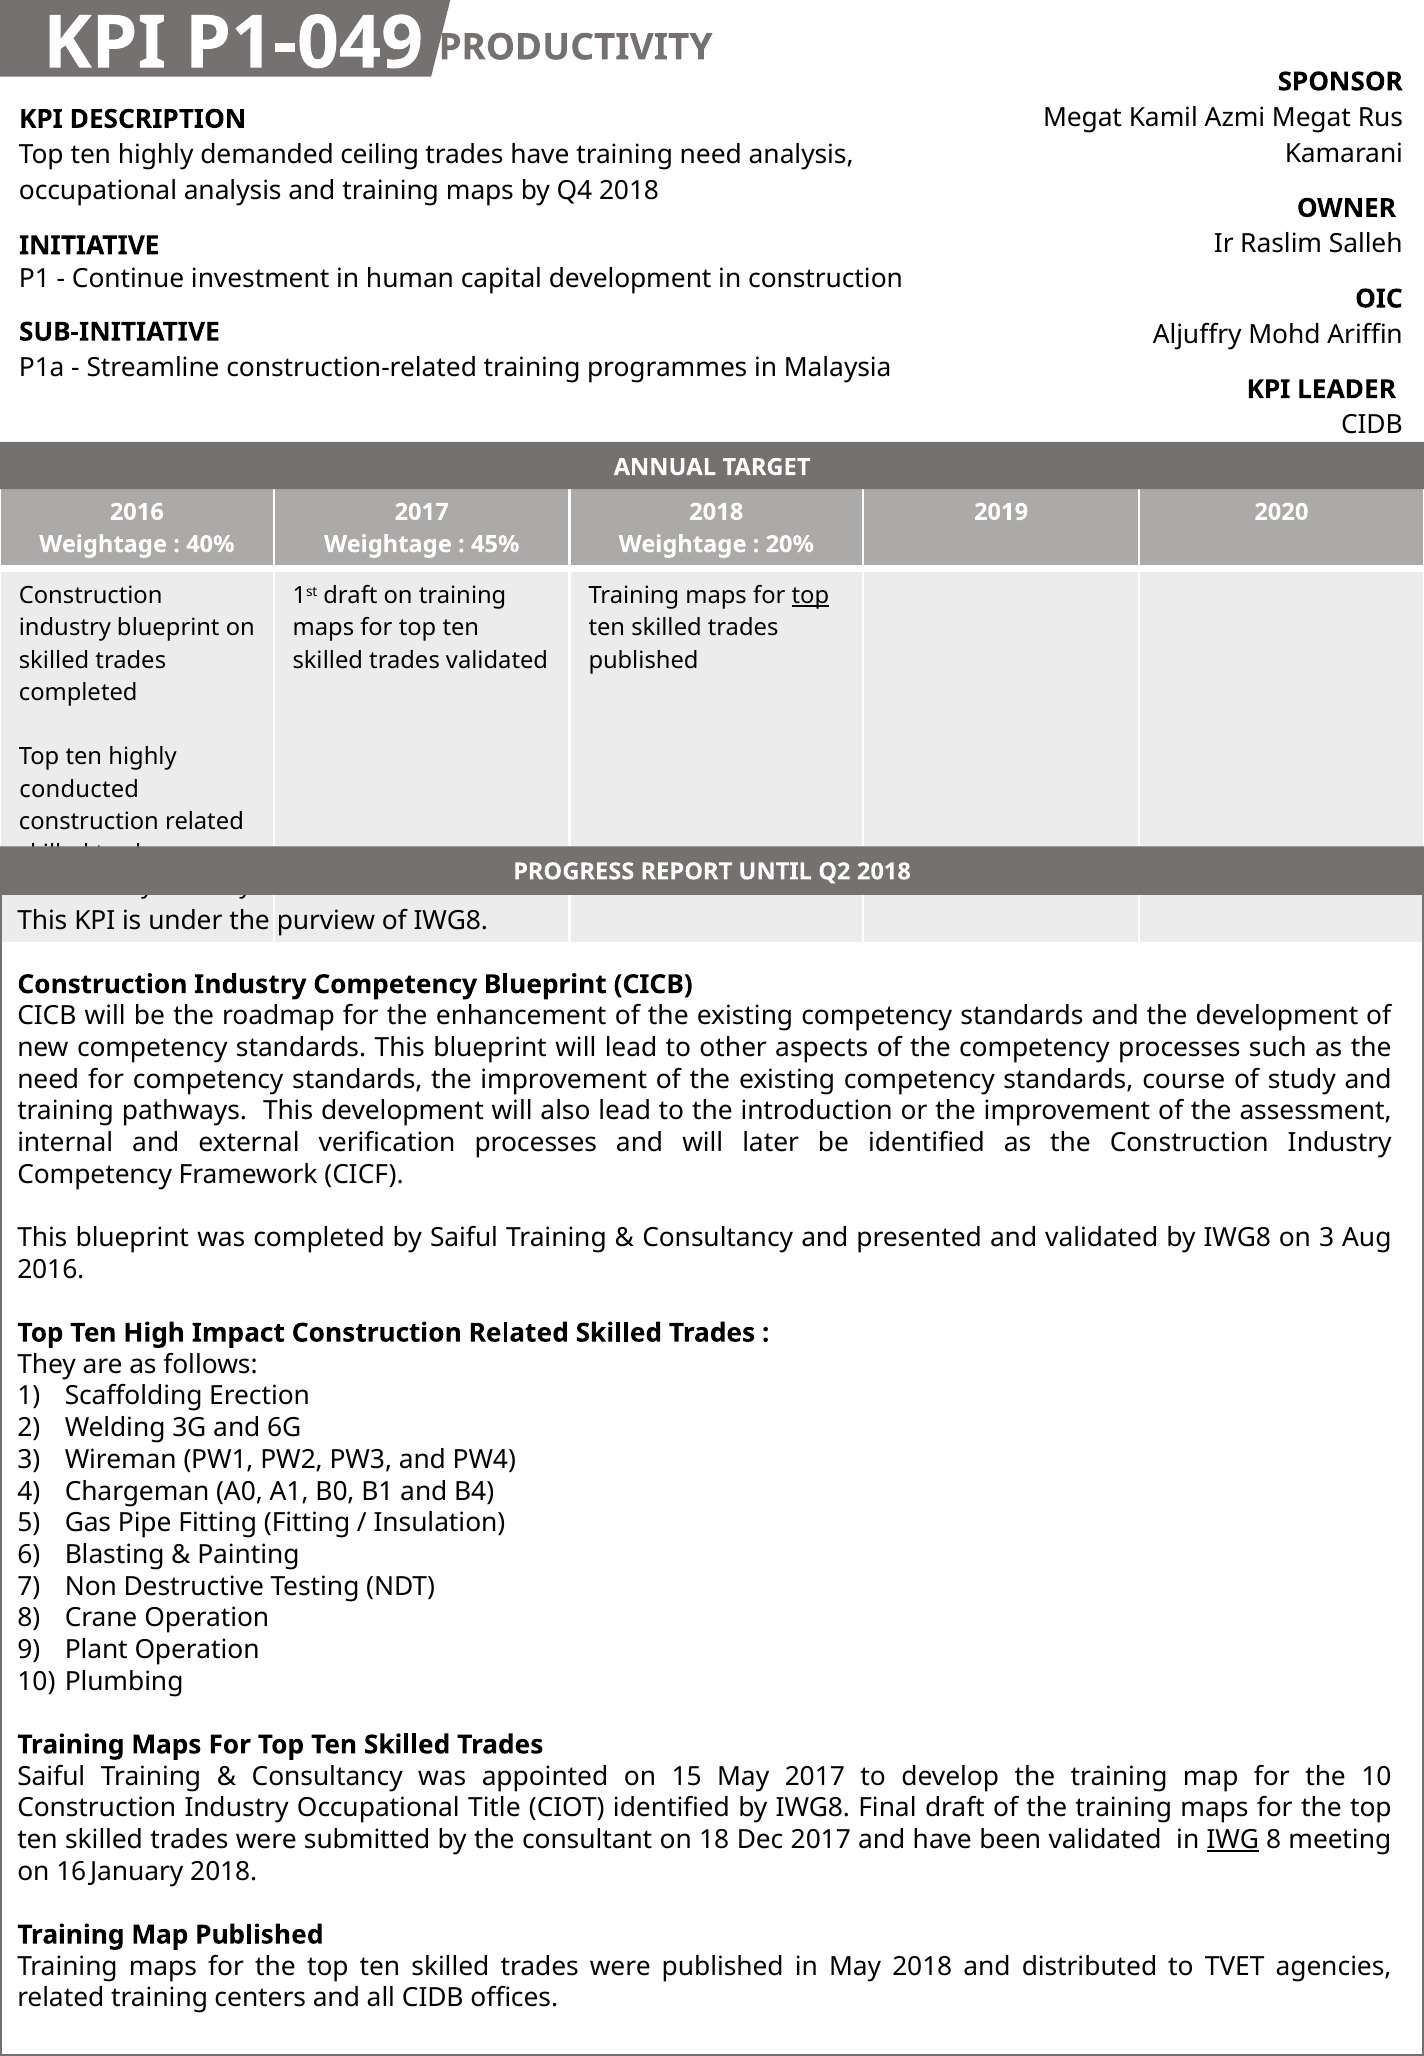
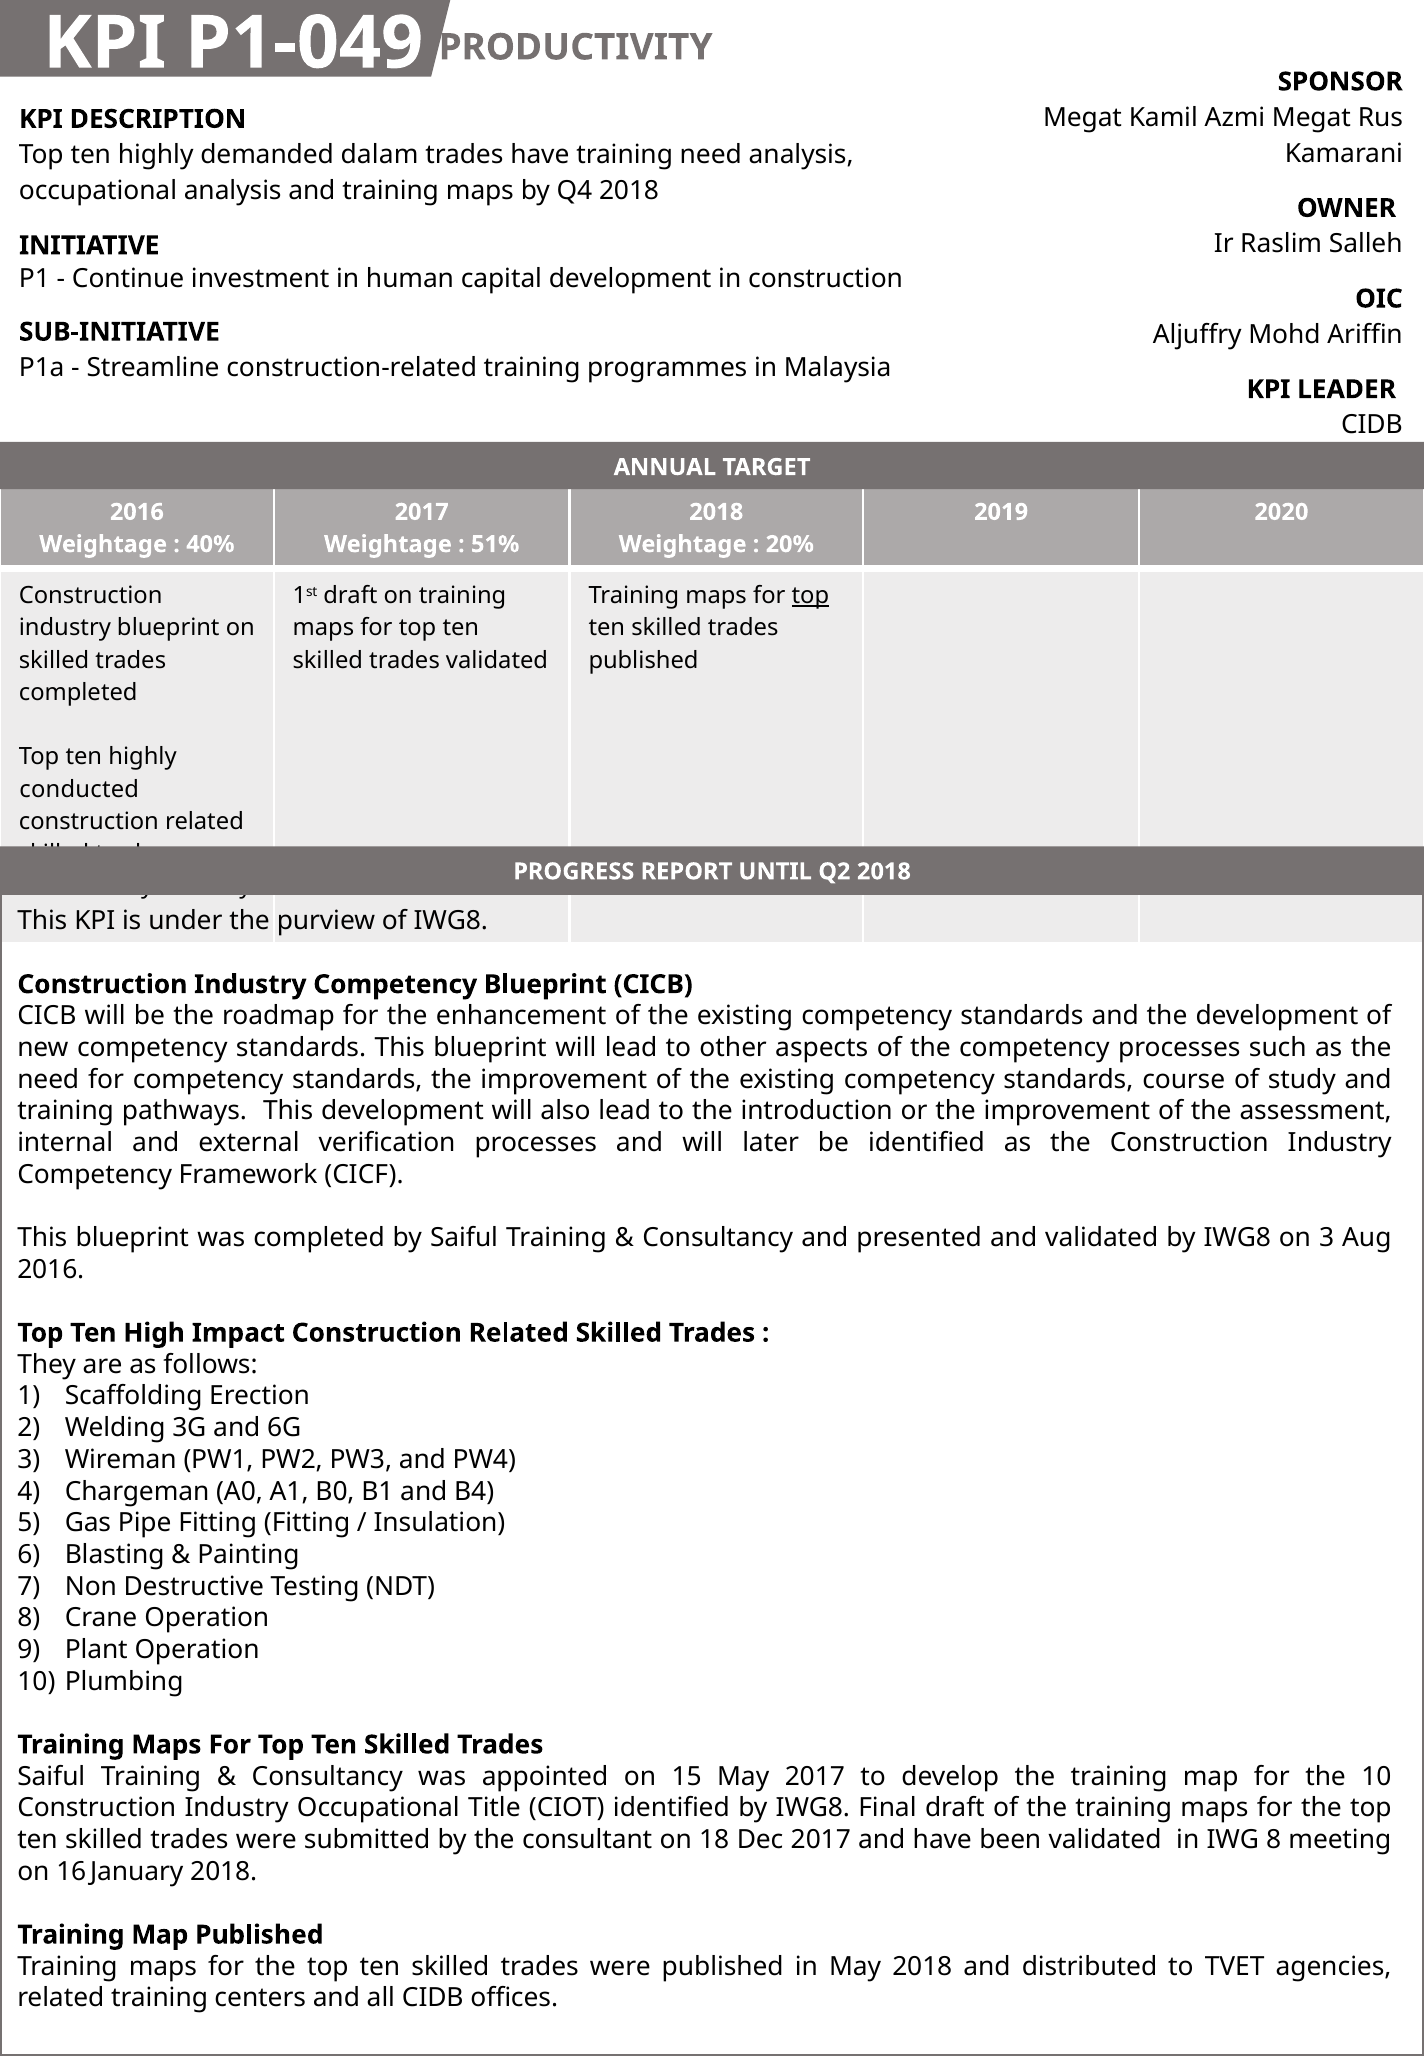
ceiling: ceiling -> dalam (380, 155)
45%: 45% -> 51% (495, 545)
IWG underline: present -> none (1233, 1841)
